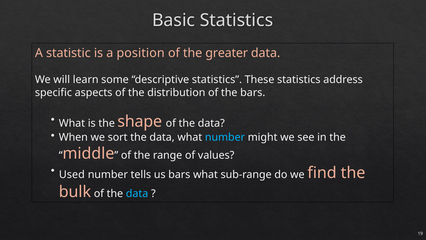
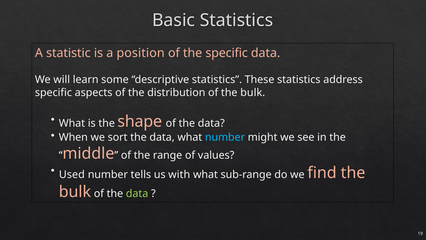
the greater: greater -> specific (227, 53)
of the bars: bars -> bulk (253, 92)
us bars: bars -> with (179, 174)
data colour: light blue -> light green (137, 194)
